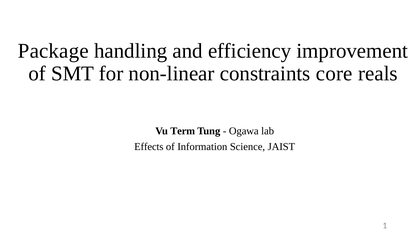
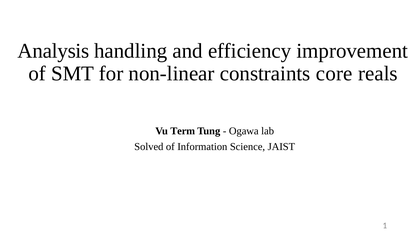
Package: Package -> Analysis (53, 51)
Effects: Effects -> Solved (149, 147)
